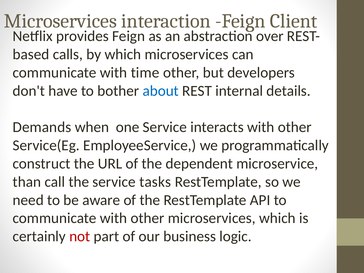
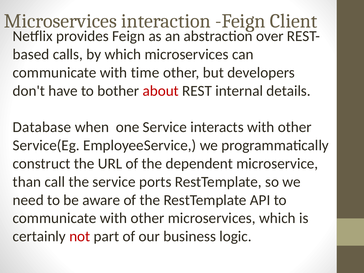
about colour: blue -> red (161, 91)
Demands: Demands -> Database (42, 127)
tasks: tasks -> ports (155, 182)
